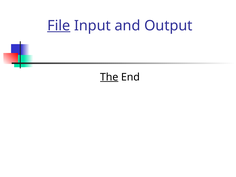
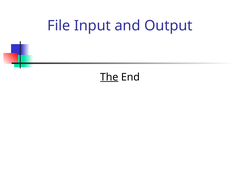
File underline: present -> none (59, 26)
